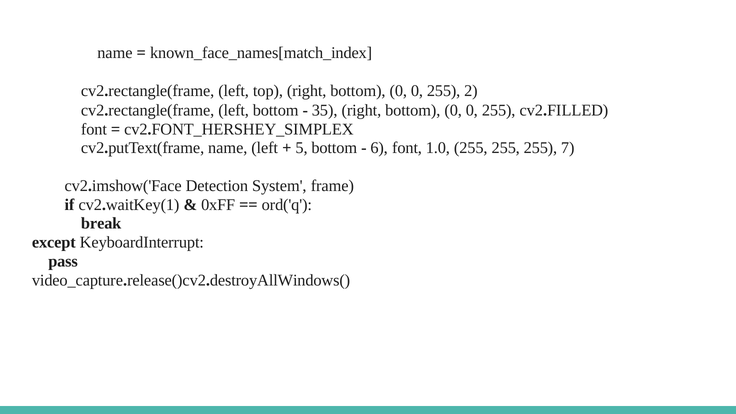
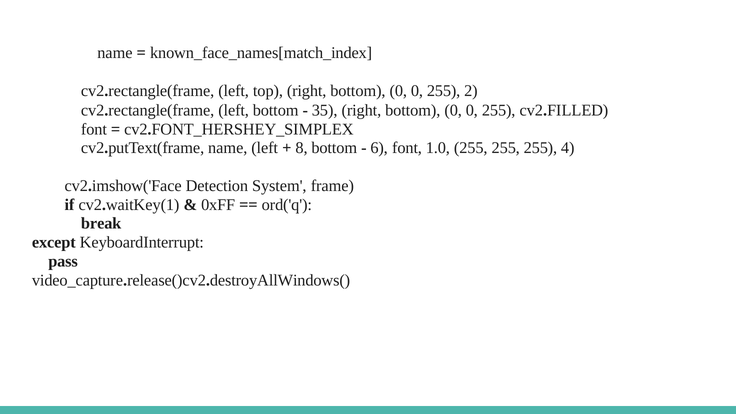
5: 5 -> 8 (302, 148)
7: 7 -> 4 (568, 148)
